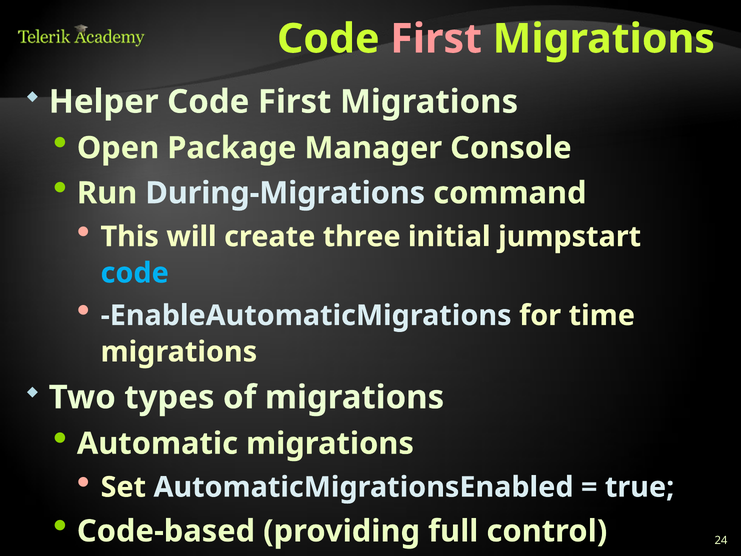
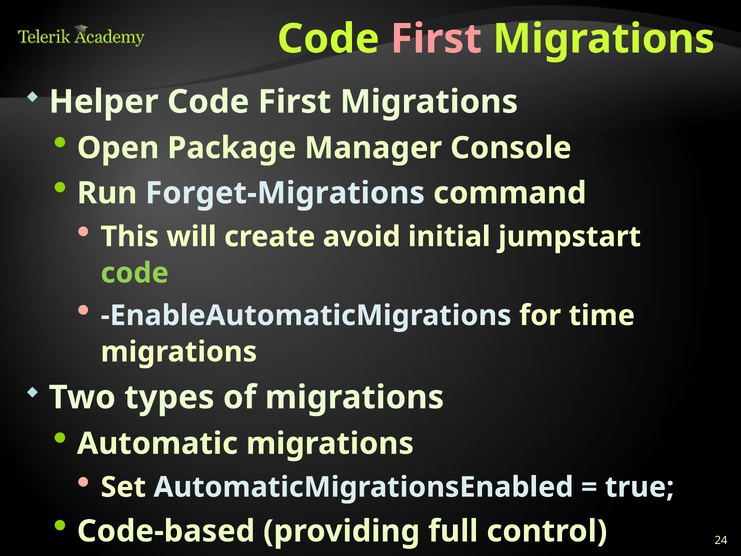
During-Migrations: During-Migrations -> Forget-Migrations (285, 193)
three: three -> avoid (362, 237)
code colour: light blue -> light green (135, 273)
